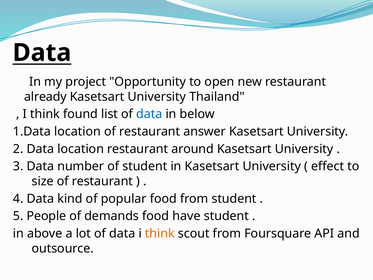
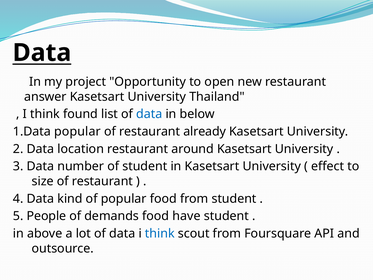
already: already -> answer (45, 97)
1.Data location: location -> popular (77, 131)
answer: answer -> already (205, 131)
think colour: orange -> blue (160, 233)
